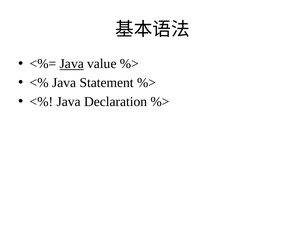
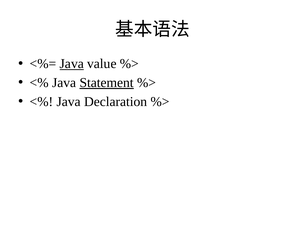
Statement underline: none -> present (107, 83)
